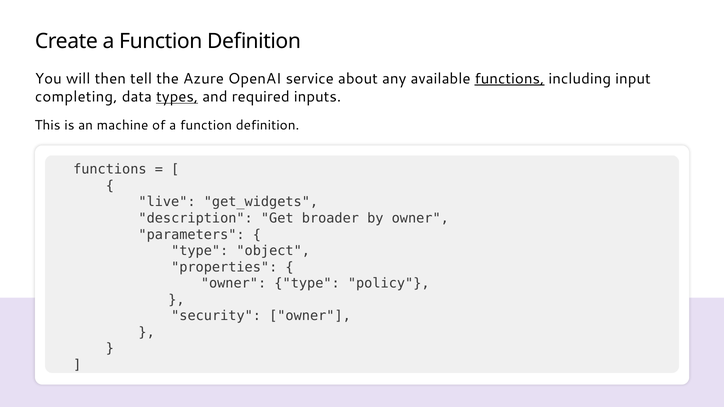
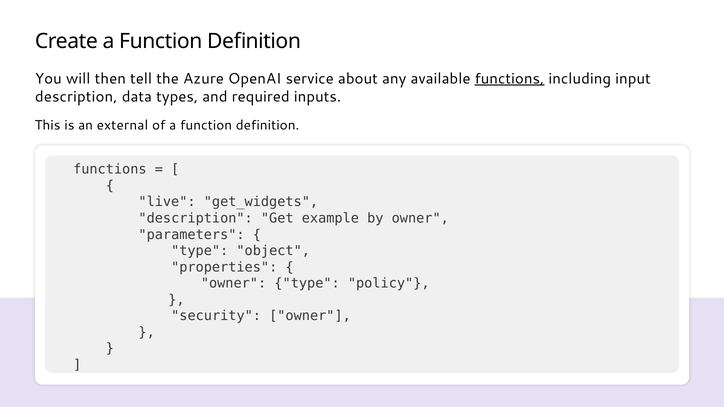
completing: completing -> description (76, 97)
types underline: present -> none (177, 97)
machine: machine -> external (122, 125)
broader: broader -> example (330, 218)
